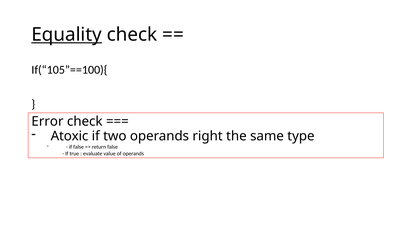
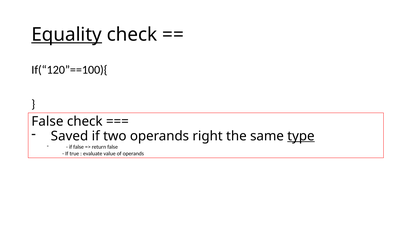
If(“105”==100){: If(“105”==100){ -> If(“120”==100){ (69, 70)
Error: Error -> False (47, 121)
Atoxic: Atoxic -> Saved (69, 136)
type underline: none -> present (301, 136)
